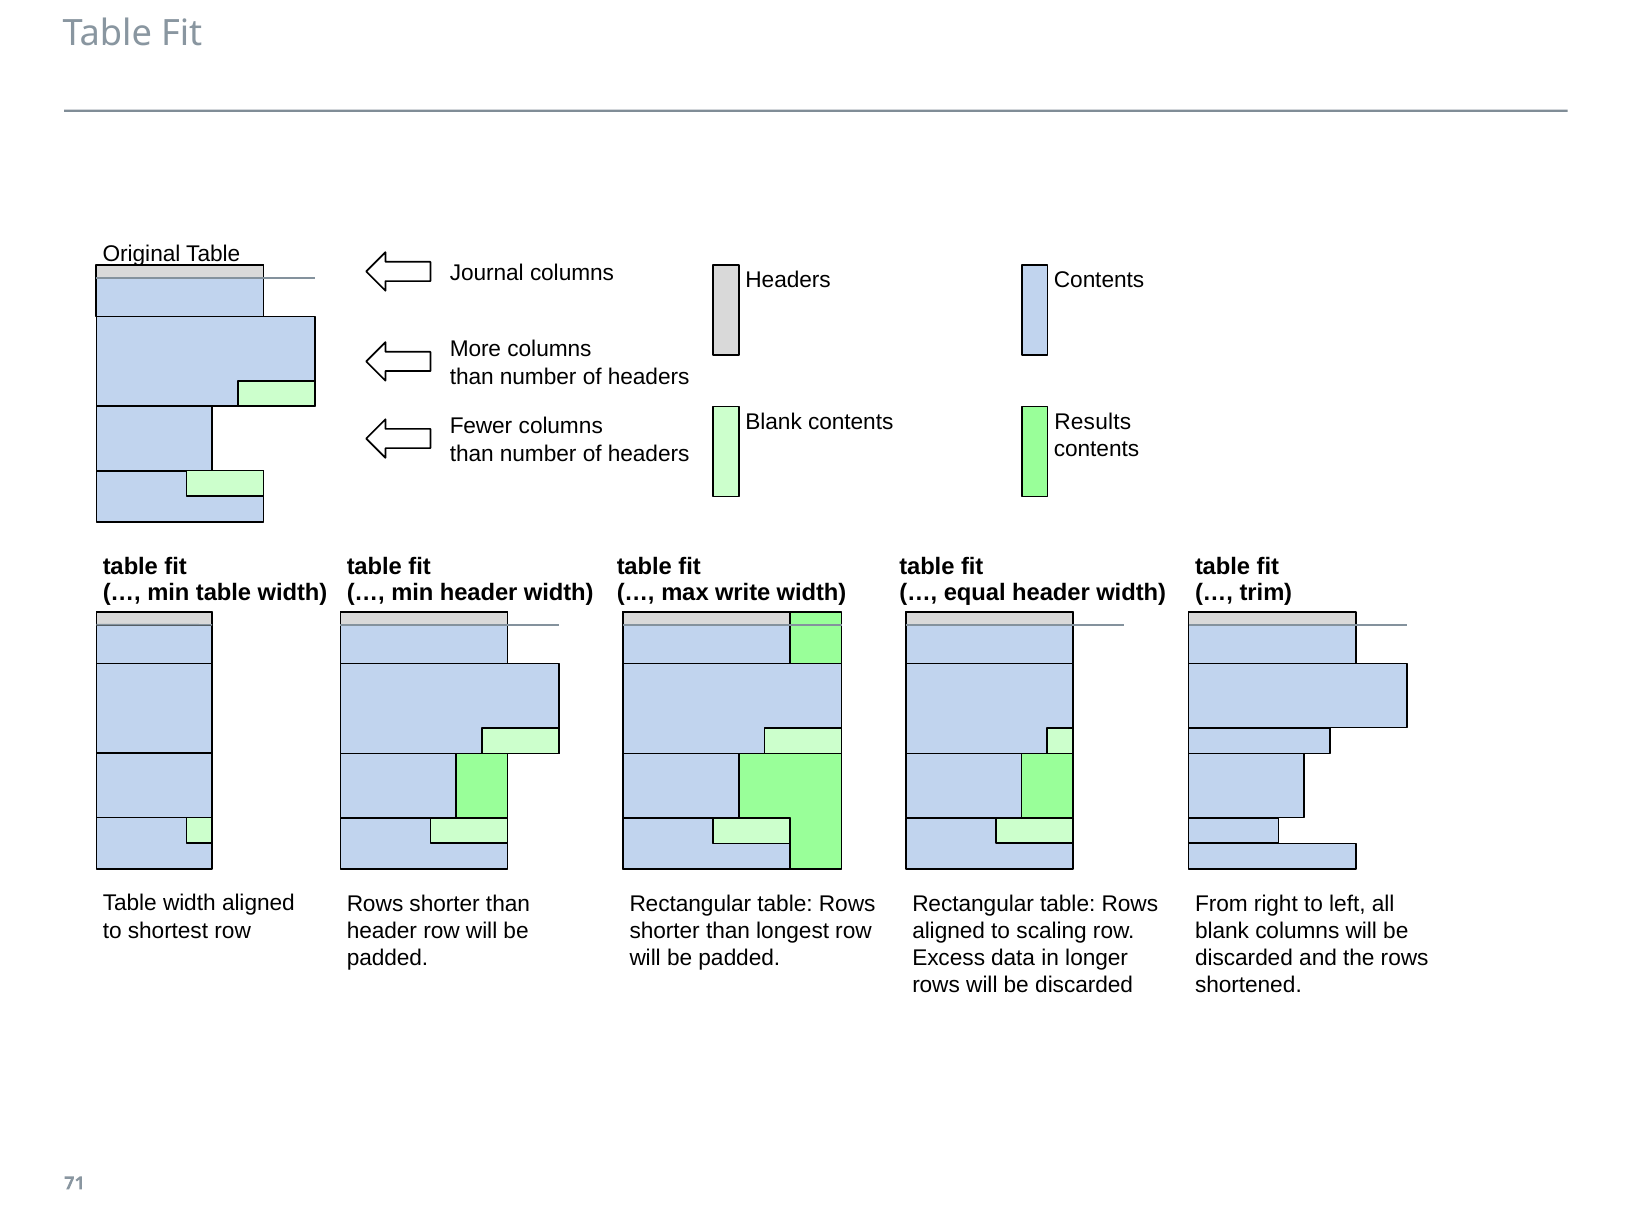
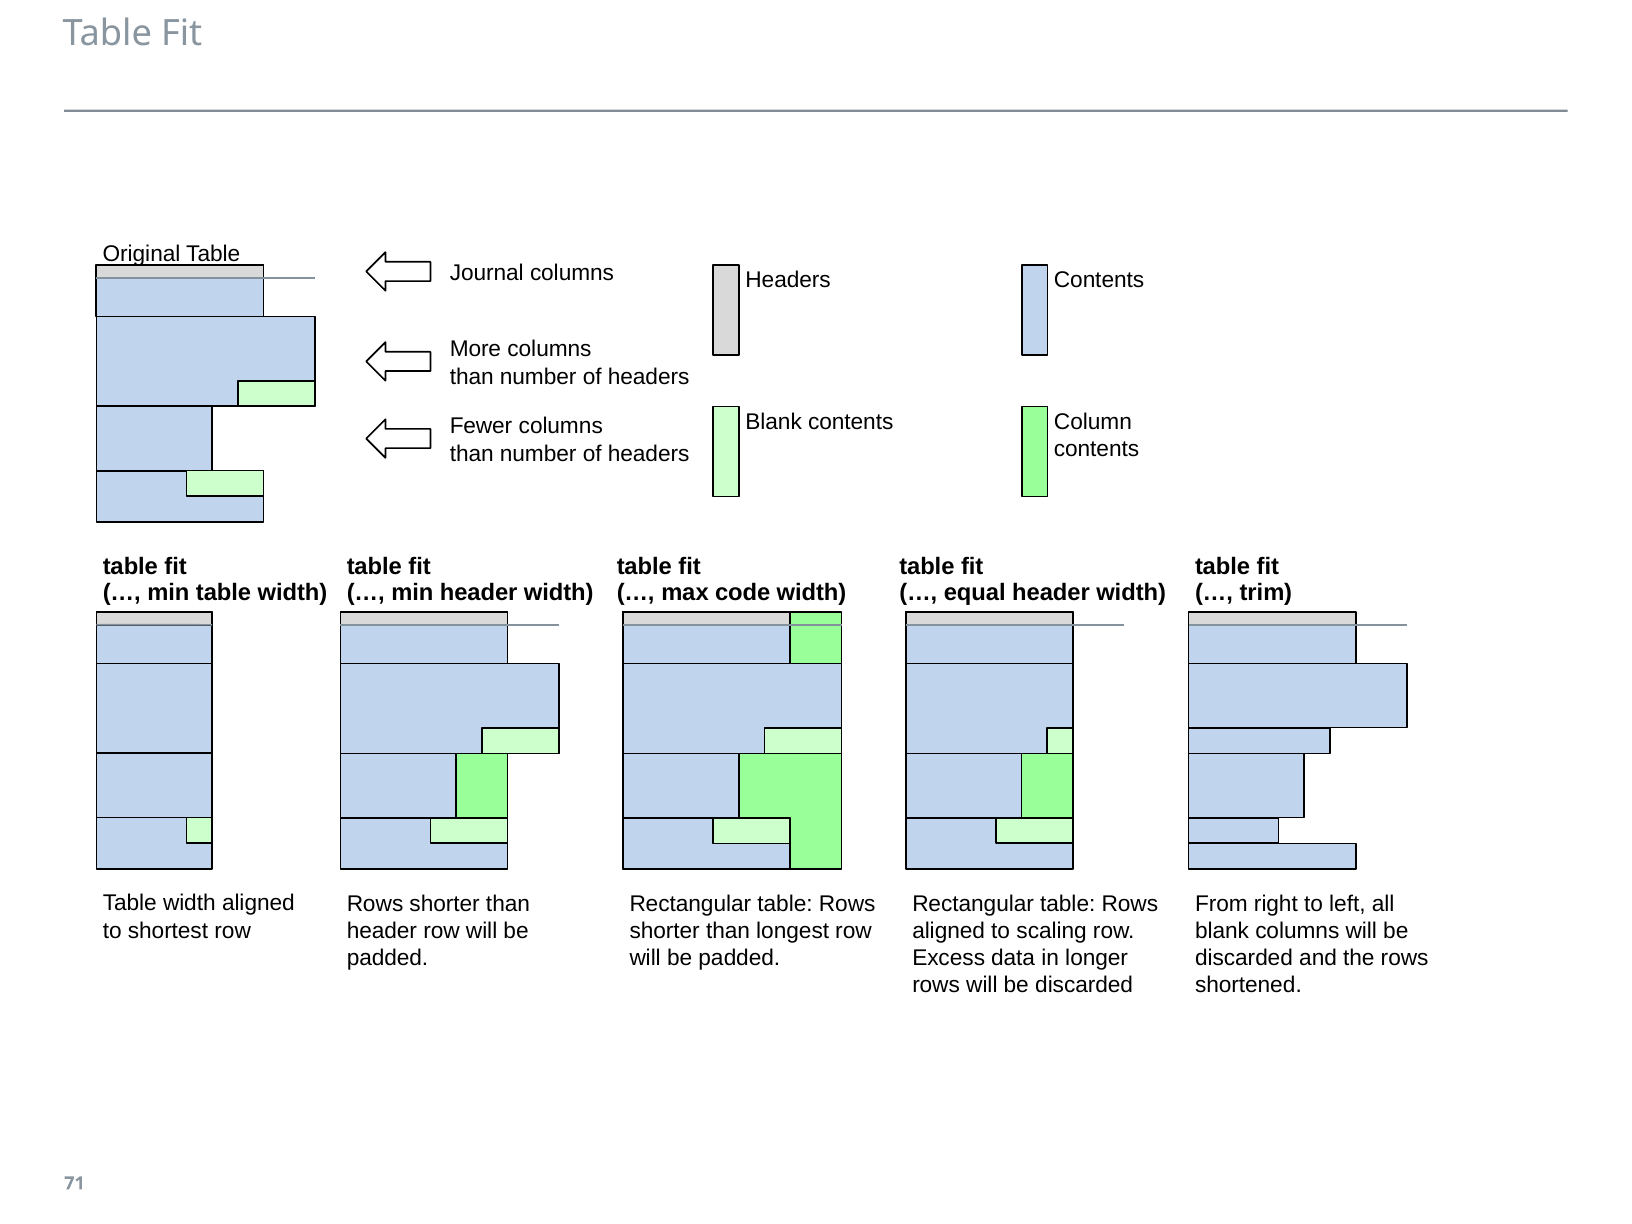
Results: Results -> Column (1093, 422)
write: write -> code (743, 593)
